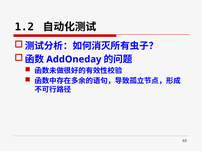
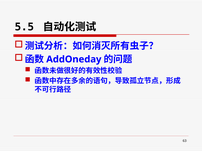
1.2: 1.2 -> 5.5 (24, 27)
